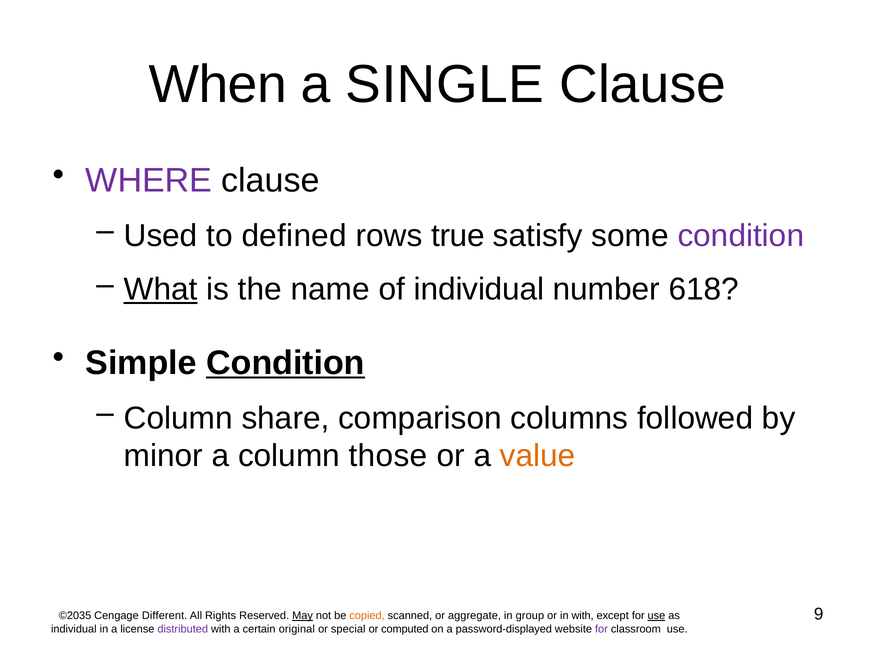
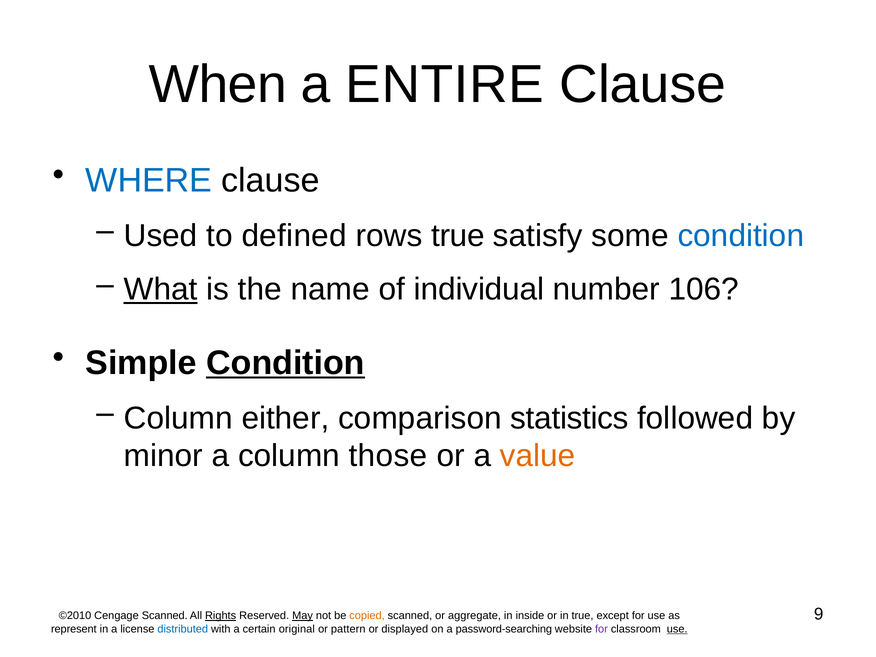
SINGLE: SINGLE -> ENTIRE (445, 85)
WHERE colour: purple -> blue (149, 181)
condition colour: purple -> blue (741, 236)
618: 618 -> 106 (704, 289)
share: share -> either (285, 418)
columns: columns -> statistics (570, 418)
©2035: ©2035 -> ©2010 (75, 616)
Cengage Different: Different -> Scanned (165, 616)
Rights underline: none -> present (221, 616)
group: group -> inside (530, 616)
in with: with -> true (583, 616)
use underline: present -> none (656, 616)
individual: individual -> represent (74, 629)
distributed colour: purple -> blue (183, 629)
special: special -> pattern (348, 629)
computed: computed -> displayed (405, 629)
password-displayed: password-displayed -> password-searching (504, 629)
use underline: none -> present (677, 629)
